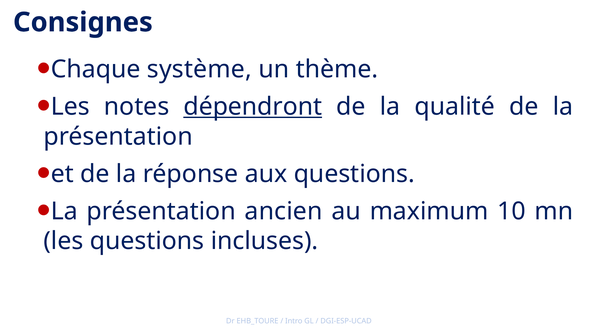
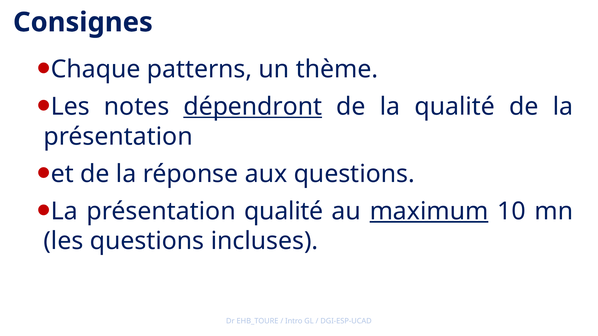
système: système -> patterns (200, 69)
présentation ancien: ancien -> qualité (284, 211)
maximum underline: none -> present (429, 211)
